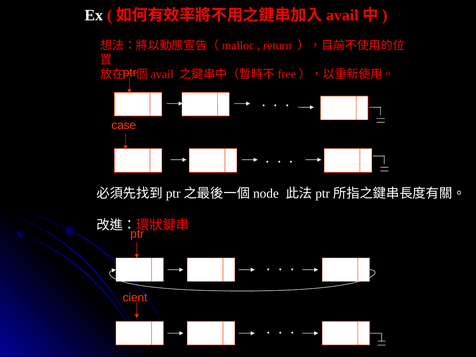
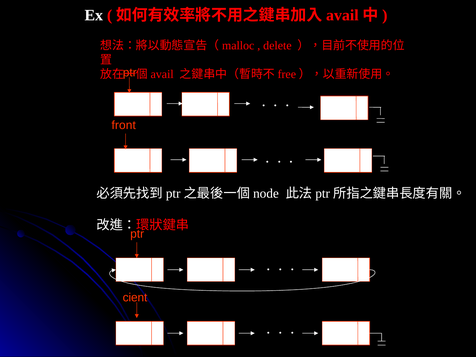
return: return -> delete (277, 46)
case: case -> front (124, 125)
